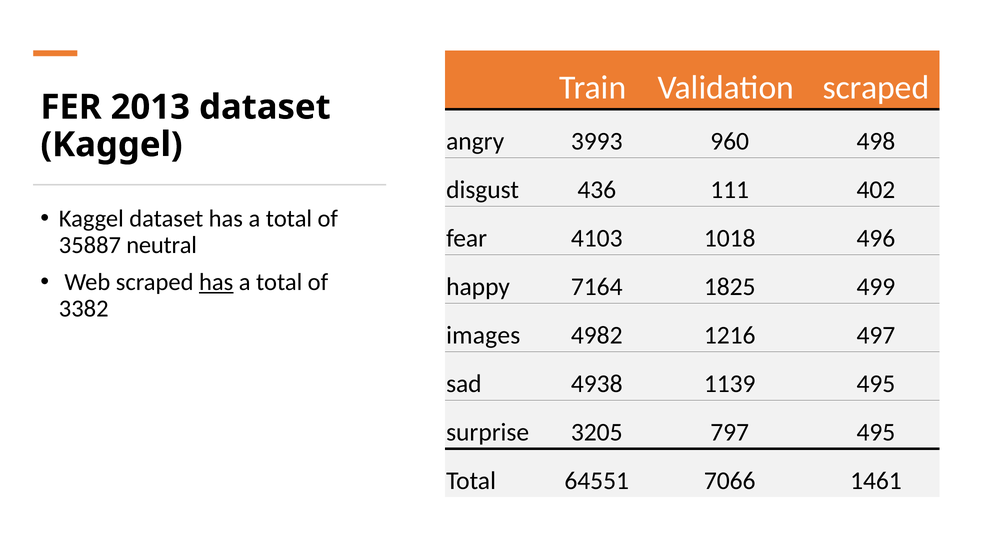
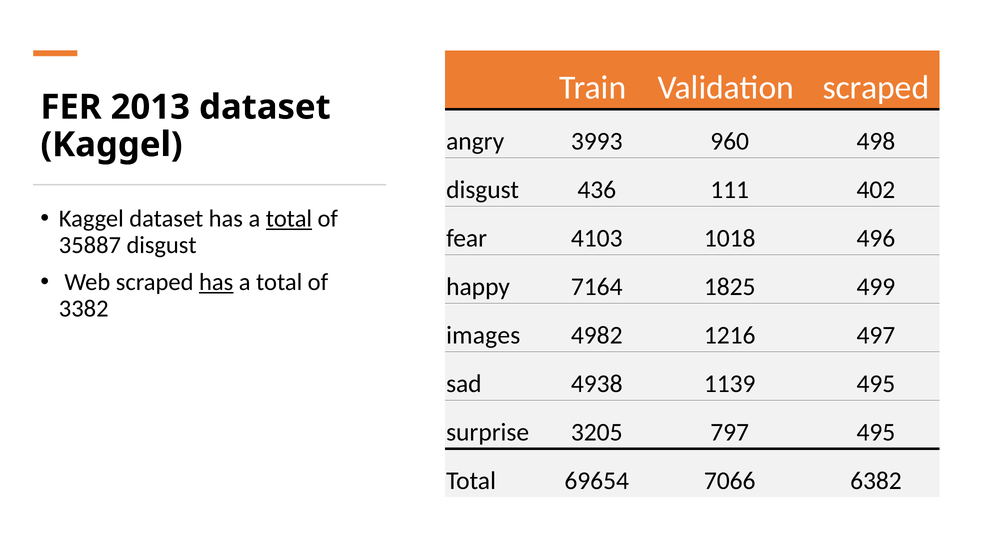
total underline: none -> present (289, 219)
35887 neutral: neutral -> disgust (162, 245)
64551: 64551 -> 69654 (597, 481)
1461: 1461 -> 6382 (876, 481)
